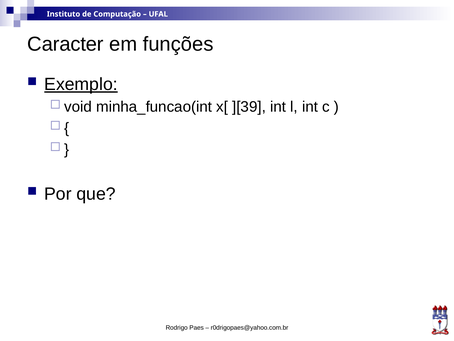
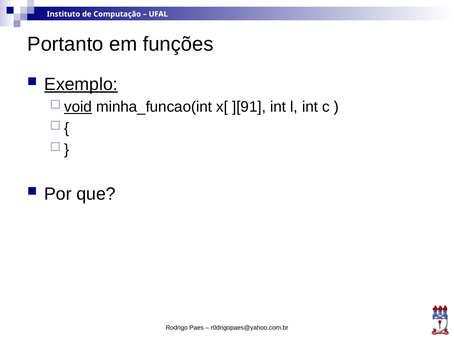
Caracter: Caracter -> Portanto (65, 44)
void underline: none -> present (78, 107)
][39: ][39 -> ][91 (249, 107)
